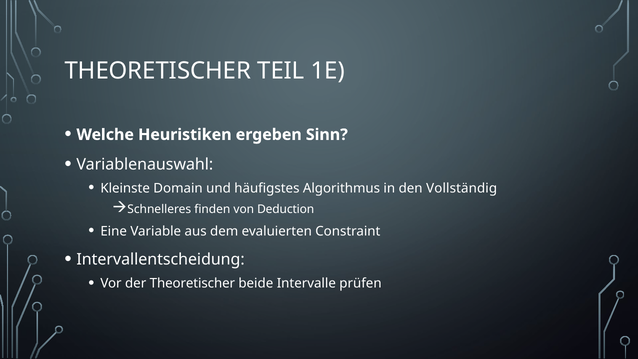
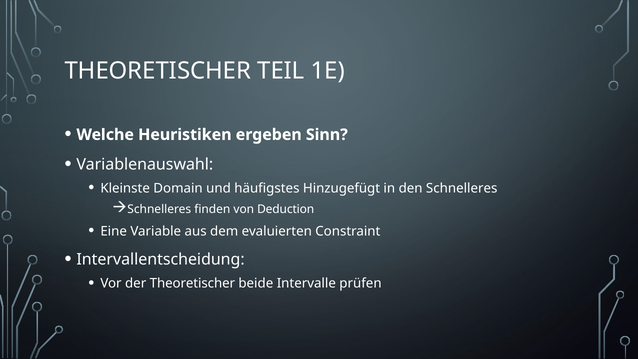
Algorithmus: Algorithmus -> Hinzugefügt (342, 188)
den Vollständig: Vollständig -> Schnelleres (462, 188)
